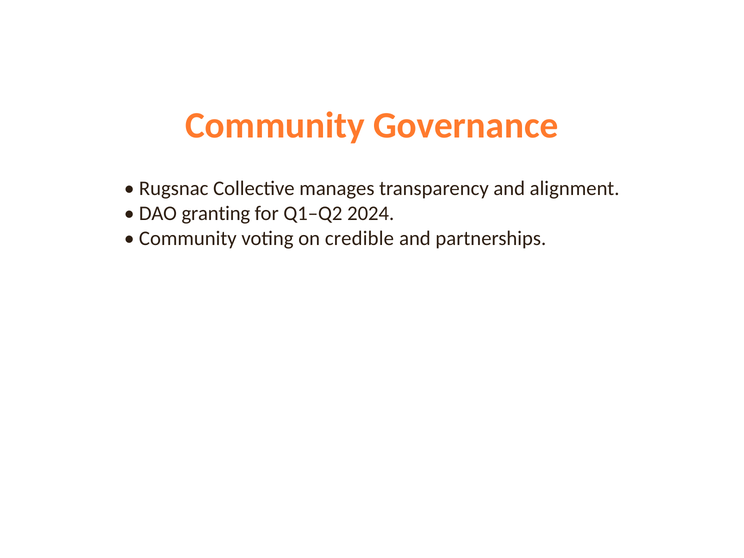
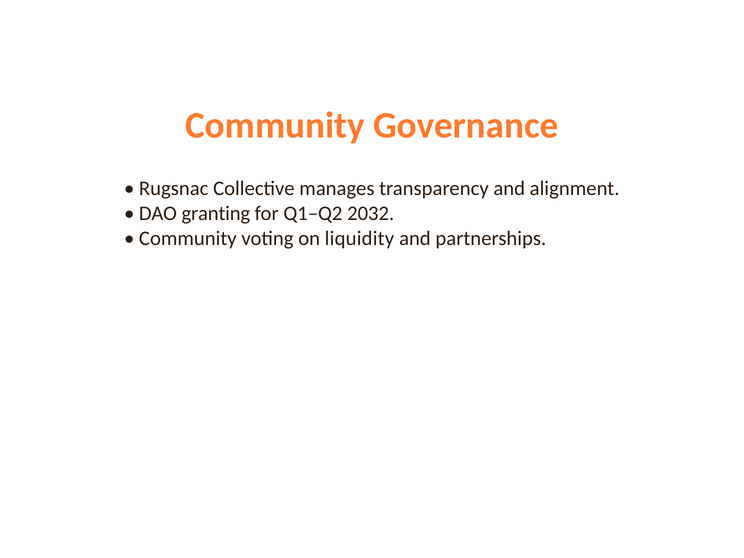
2024: 2024 -> 2032 (371, 213)
credible: credible -> liquidity (359, 238)
